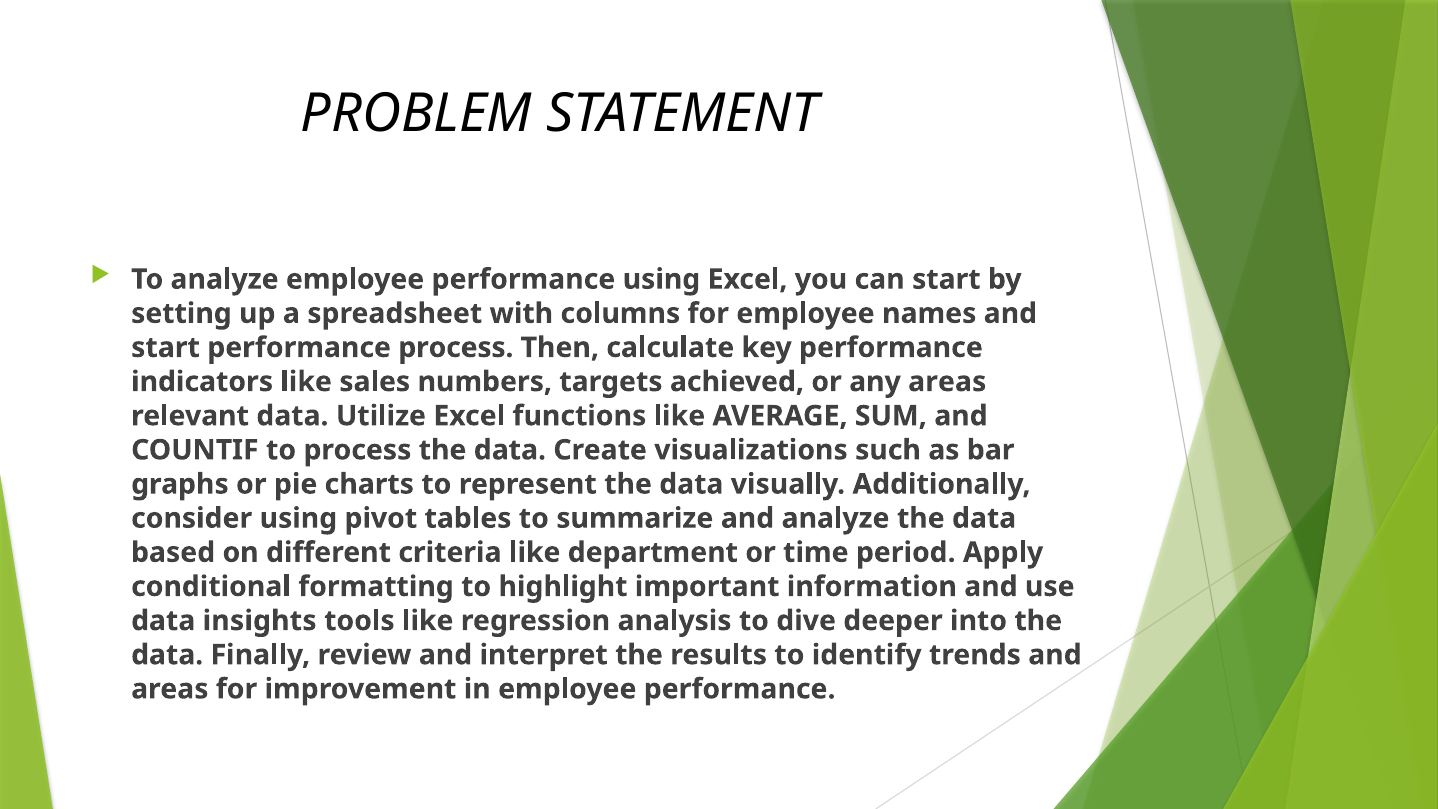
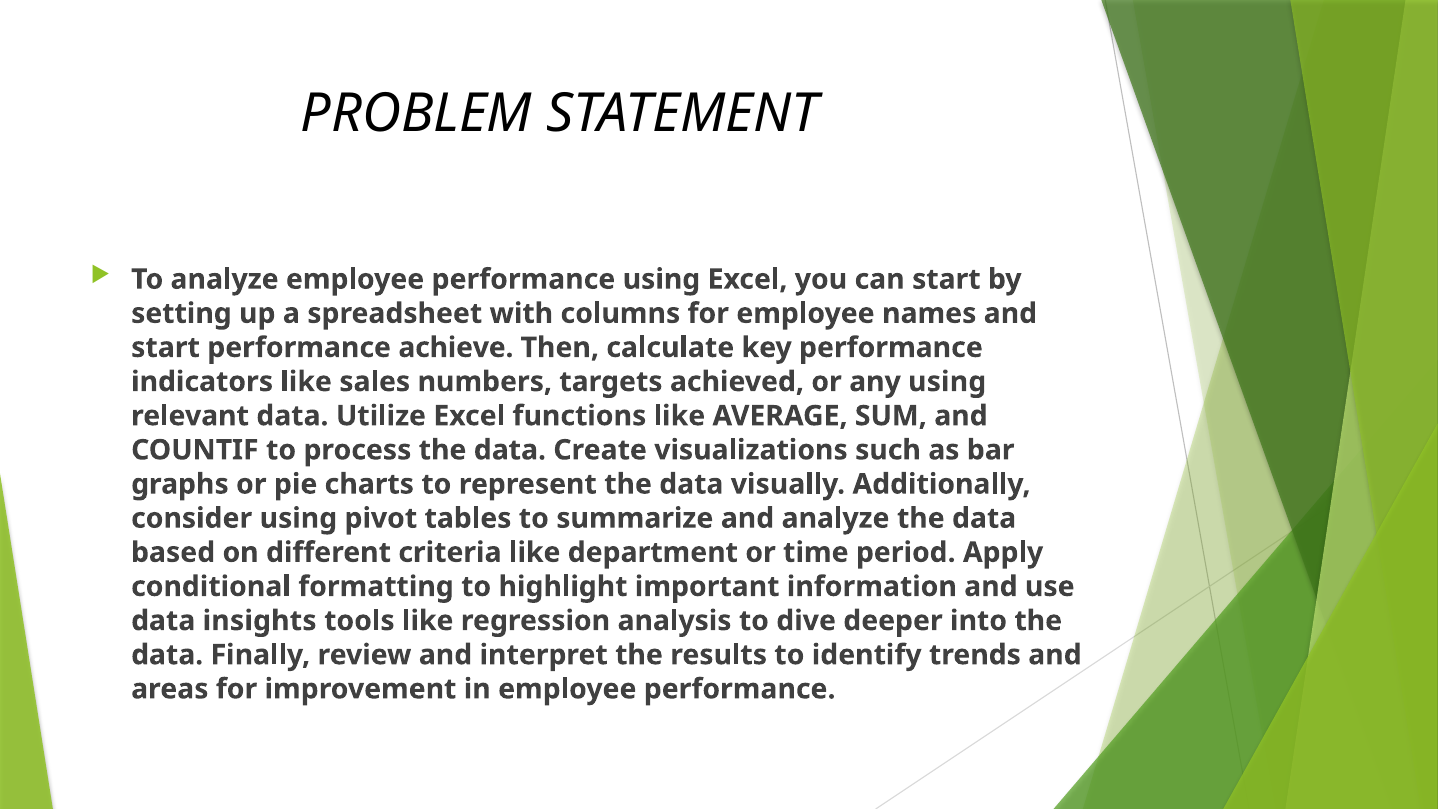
performance process: process -> achieve (456, 348)
any areas: areas -> using (947, 382)
